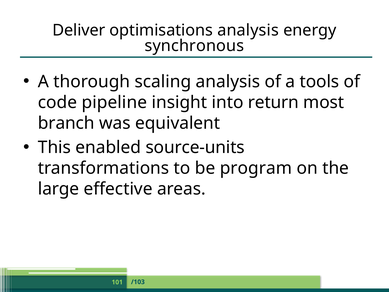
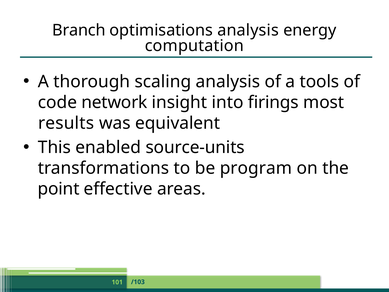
Deliver: Deliver -> Branch (79, 30)
synchronous: synchronous -> computation (194, 46)
pipeline: pipeline -> network (114, 102)
return: return -> firings (273, 102)
branch: branch -> results (66, 123)
large: large -> point (59, 189)
